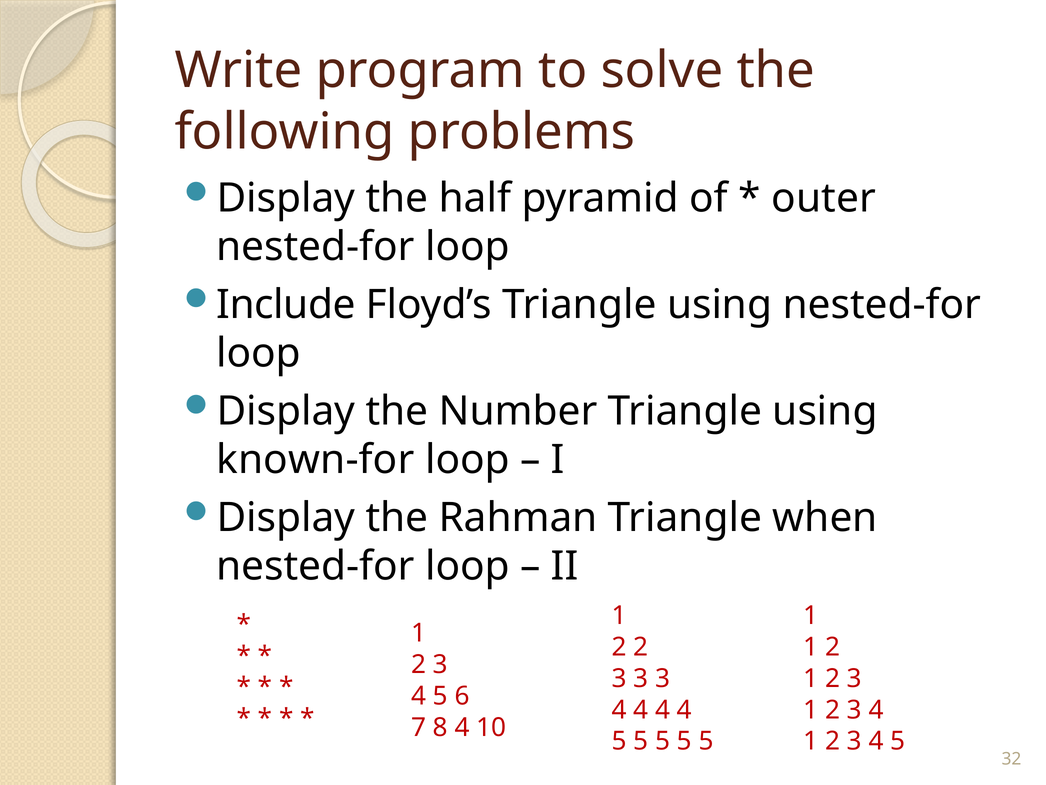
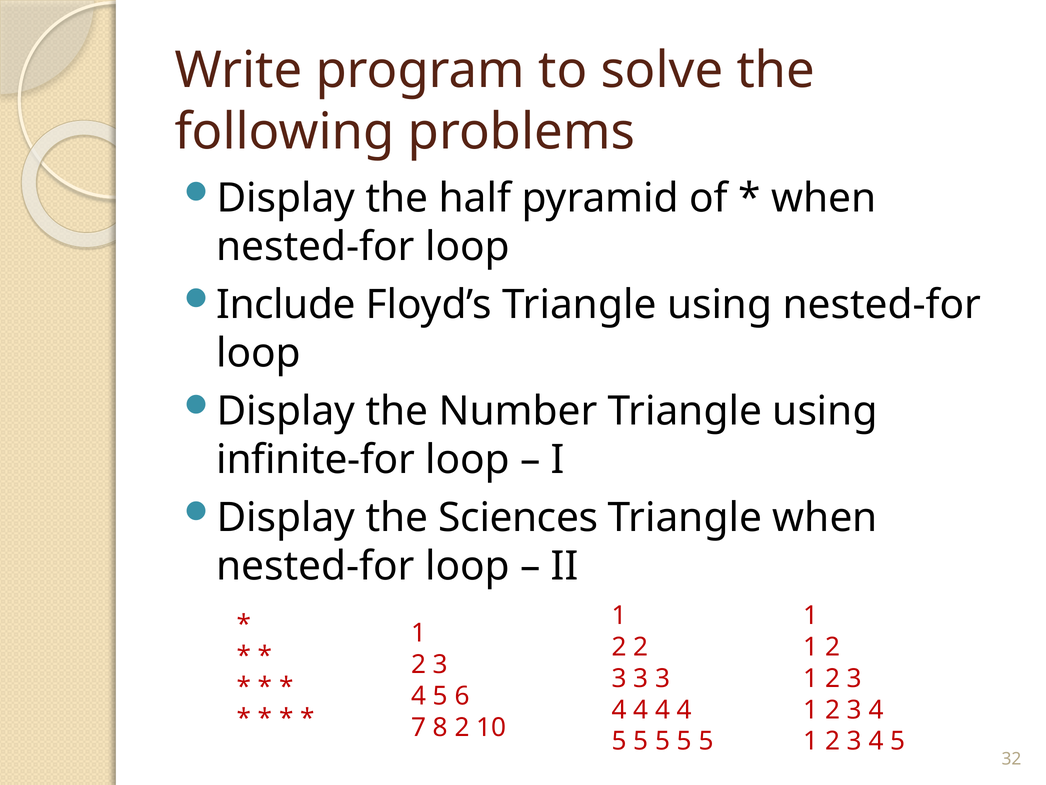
outer: outer -> when (824, 198)
known-for: known-for -> infinite-for (316, 460)
Rahman: Rahman -> Sciences (518, 517)
8 4: 4 -> 2 (462, 727)
